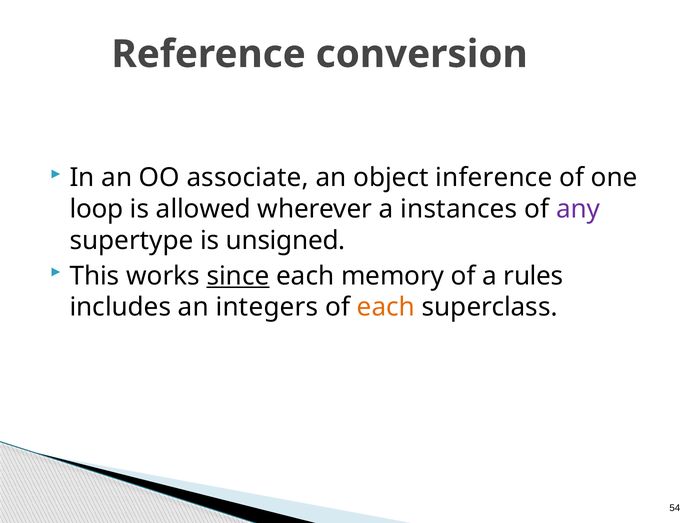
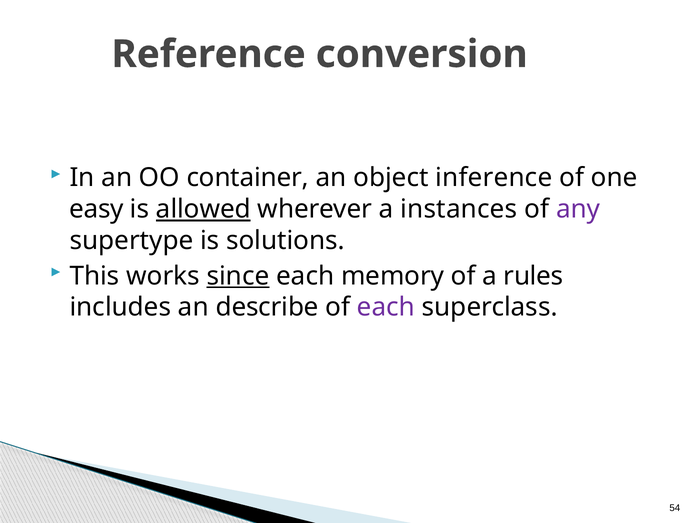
associate: associate -> container (248, 178)
loop: loop -> easy (96, 209)
allowed underline: none -> present (203, 209)
unsigned: unsigned -> solutions (286, 241)
integers: integers -> describe (267, 307)
each colour: orange -> purple (386, 307)
